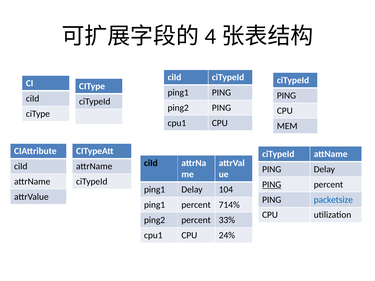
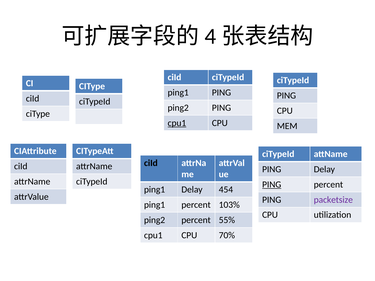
cpu1 underline: none -> present (177, 123)
104: 104 -> 454 (226, 190)
packetsize colour: blue -> purple (333, 200)
714%: 714% -> 103% (229, 205)
33%: 33% -> 55% (227, 220)
24%: 24% -> 70% (227, 235)
